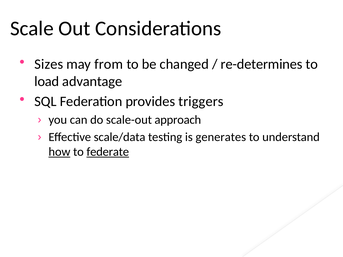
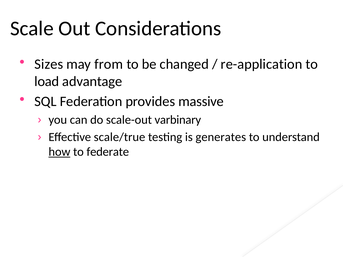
re-determines: re-determines -> re-application (262, 64)
triggers: triggers -> massive (201, 101)
approach: approach -> varbinary (178, 120)
scale/data: scale/data -> scale/true (120, 137)
federate underline: present -> none (108, 152)
